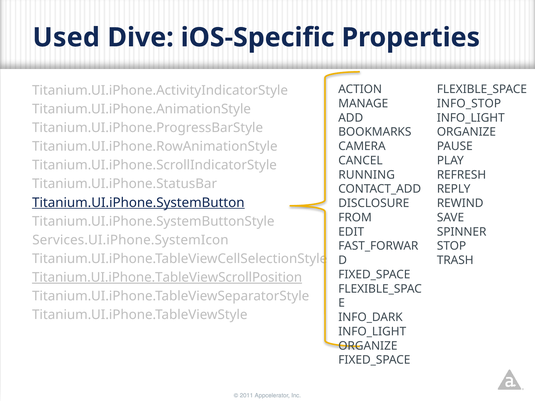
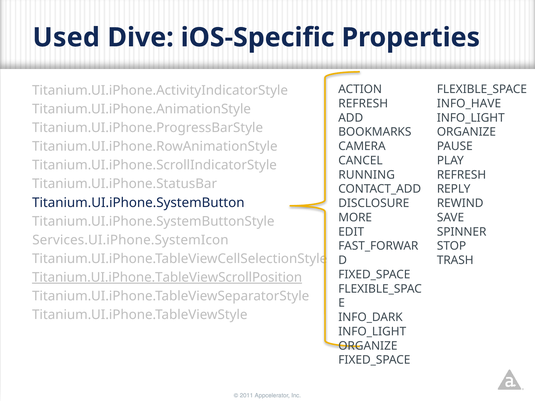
MANAGE: MANAGE -> REFRESH (363, 104)
INFO_STOP: INFO_STOP -> INFO_HAVE (469, 104)
Titanium.UI.iPhone.SystemButton underline: present -> none (138, 203)
FROM: FROM -> MORE (355, 218)
